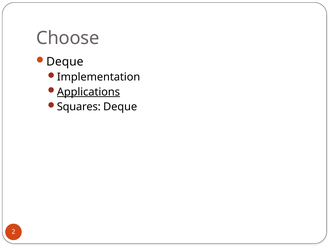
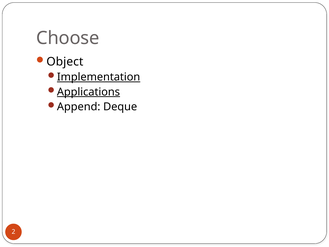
Deque: Deque -> Object (65, 62)
Implementation underline: none -> present (99, 77)
Squares: Squares -> Append (79, 107)
